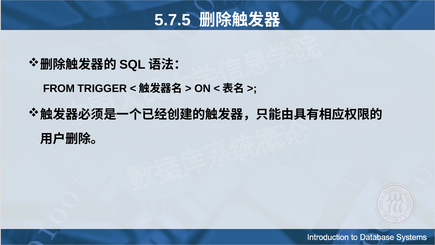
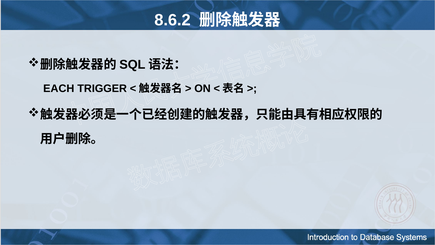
5.7.5: 5.7.5 -> 8.6.2 (172, 20)
FROM: FROM -> EACH (59, 89)
